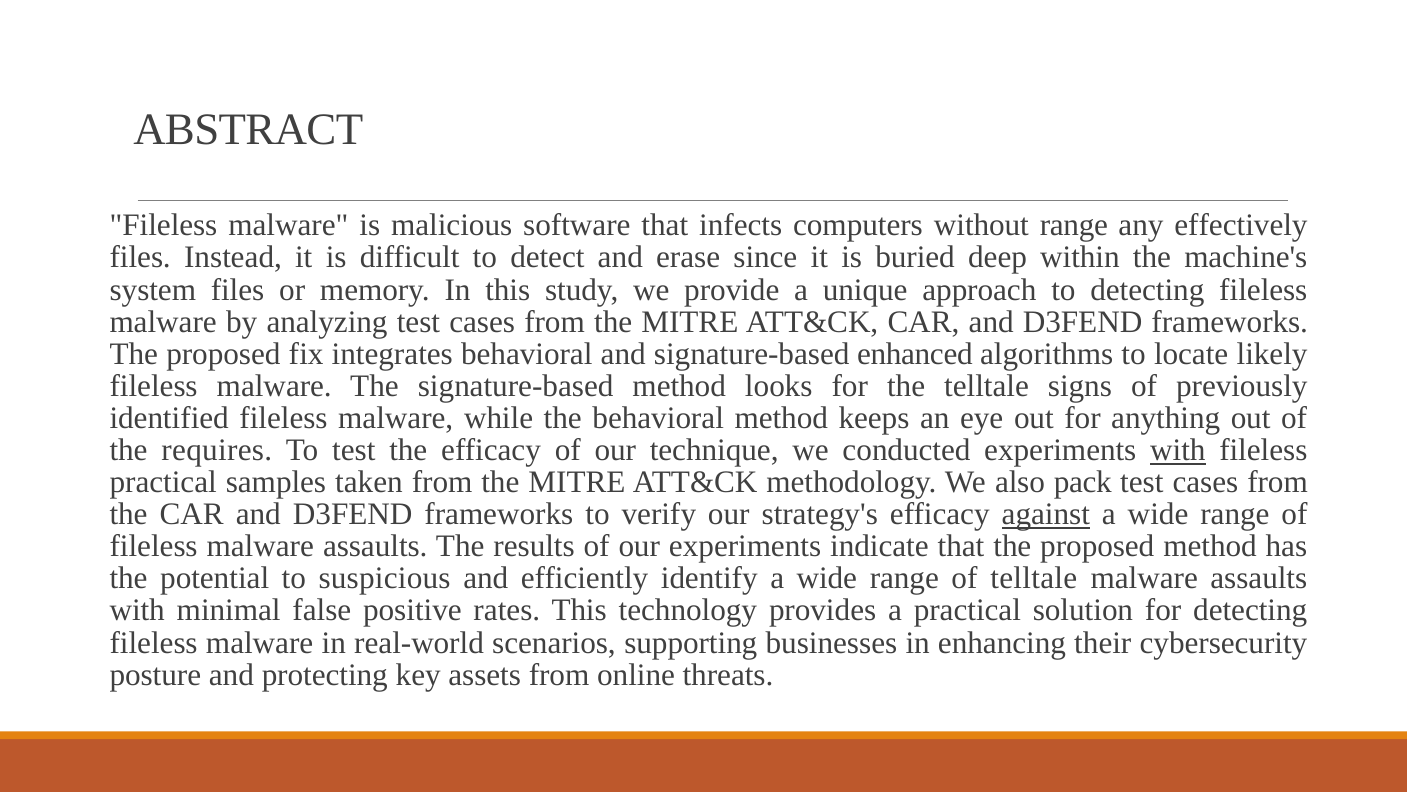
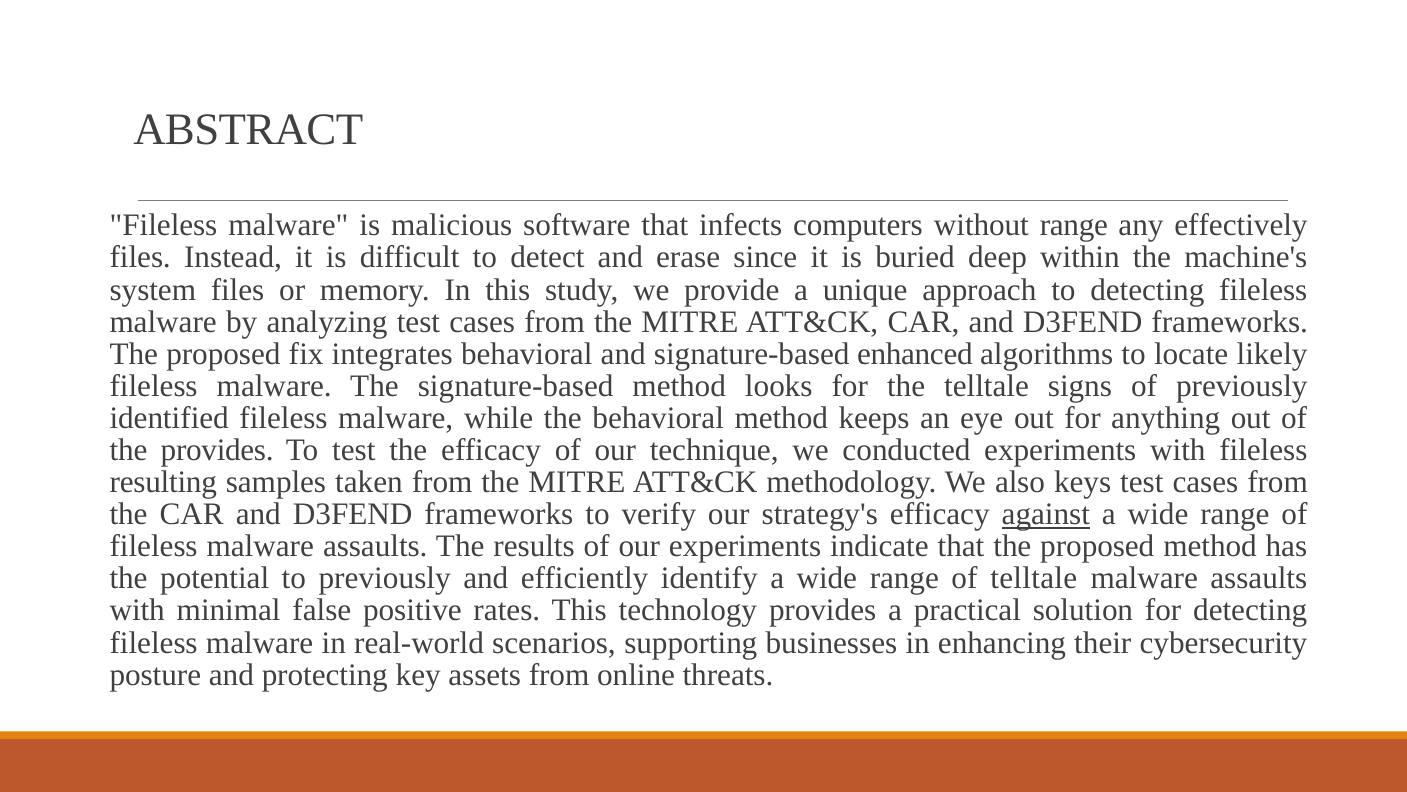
the requires: requires -> provides (217, 450)
with underline: present -> none (1178, 450)
practical: practical -> resulting (163, 482)
pack: pack -> keys (1083, 482)
to suspicious: suspicious -> previously (385, 578)
